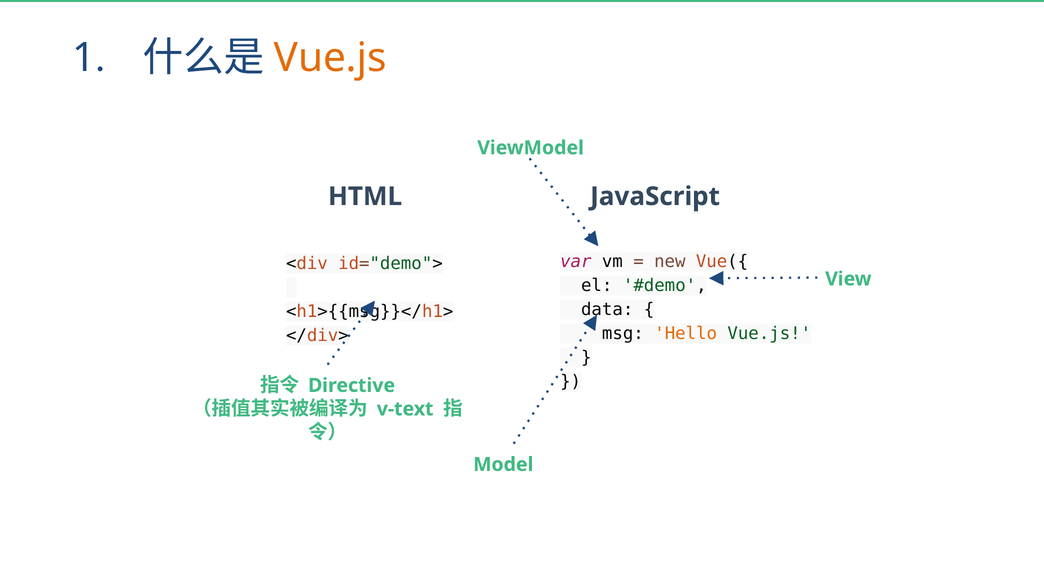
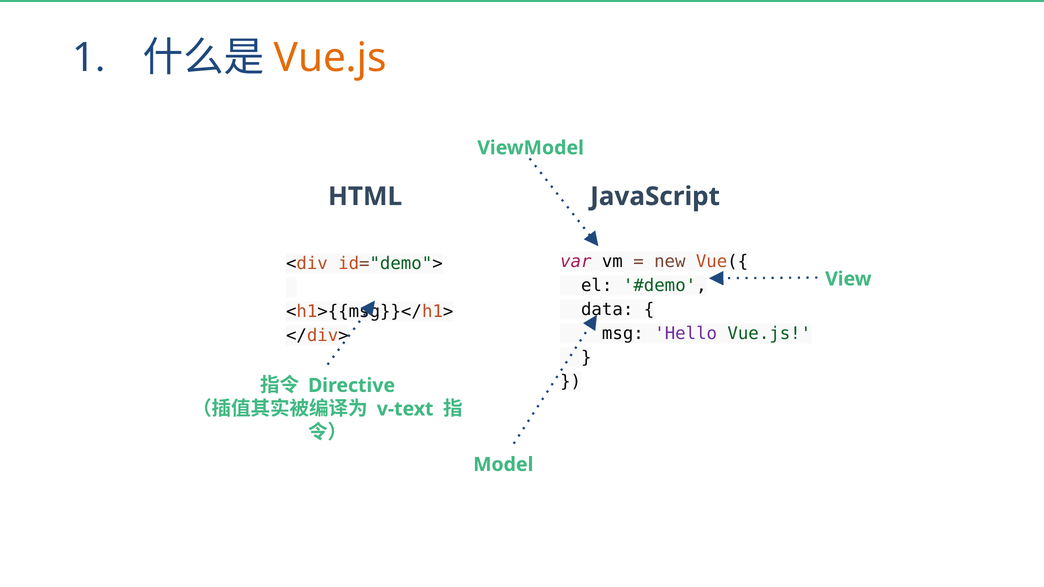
Hello colour: orange -> purple (686, 334)
